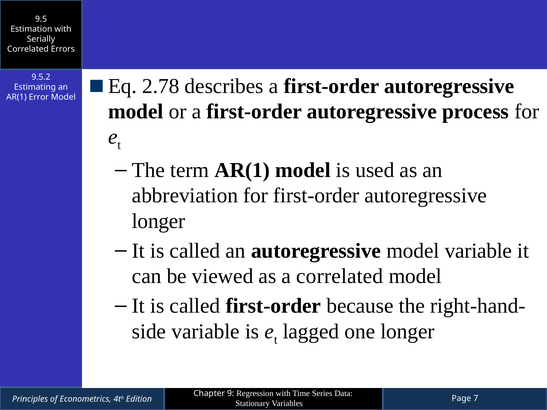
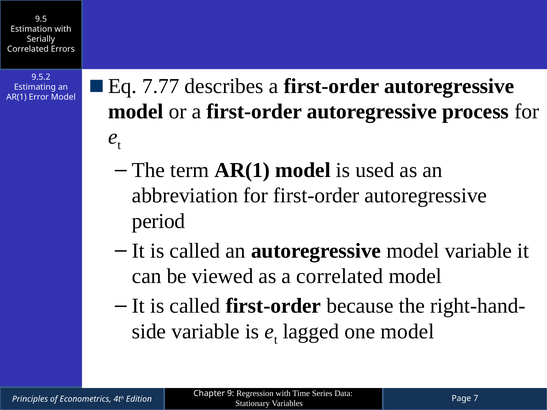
2.78: 2.78 -> 7.77 (161, 86)
longer: longer -> period (159, 221)
one longer: longer -> model (407, 332)
